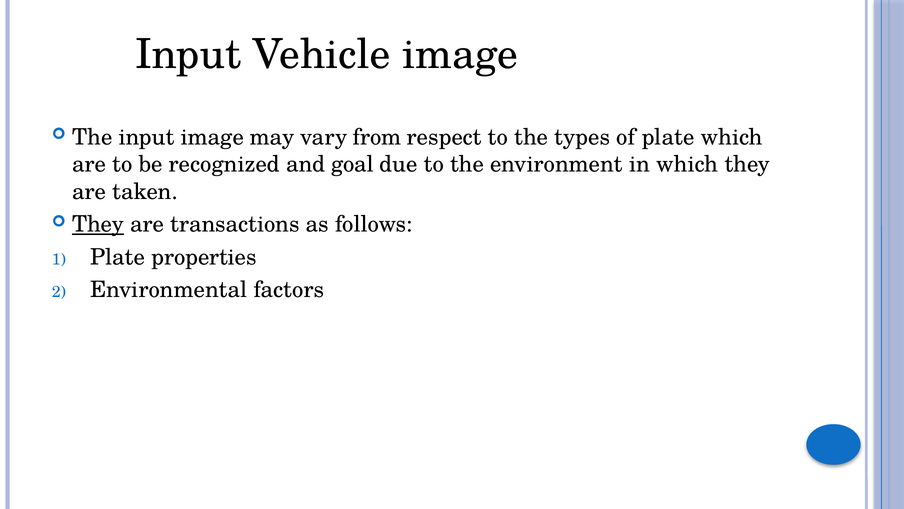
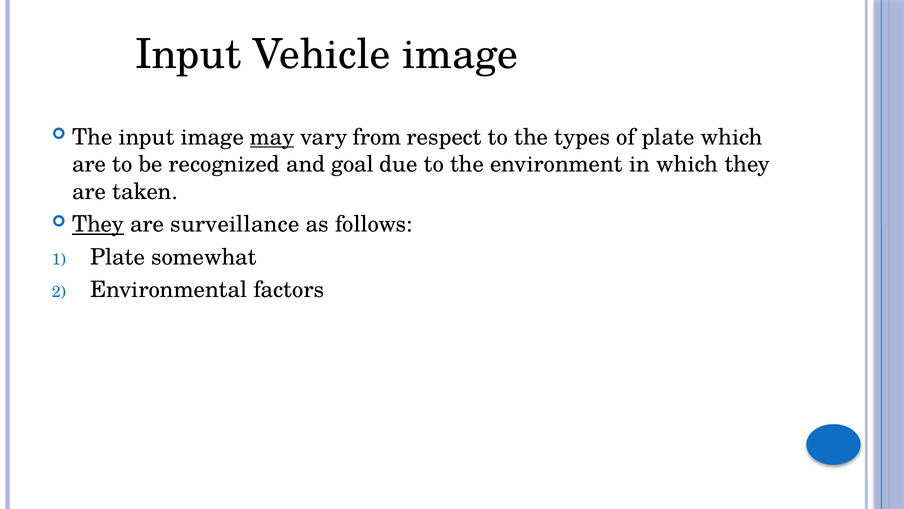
may underline: none -> present (272, 137)
transactions: transactions -> surveillance (235, 224)
properties: properties -> somewhat (204, 257)
